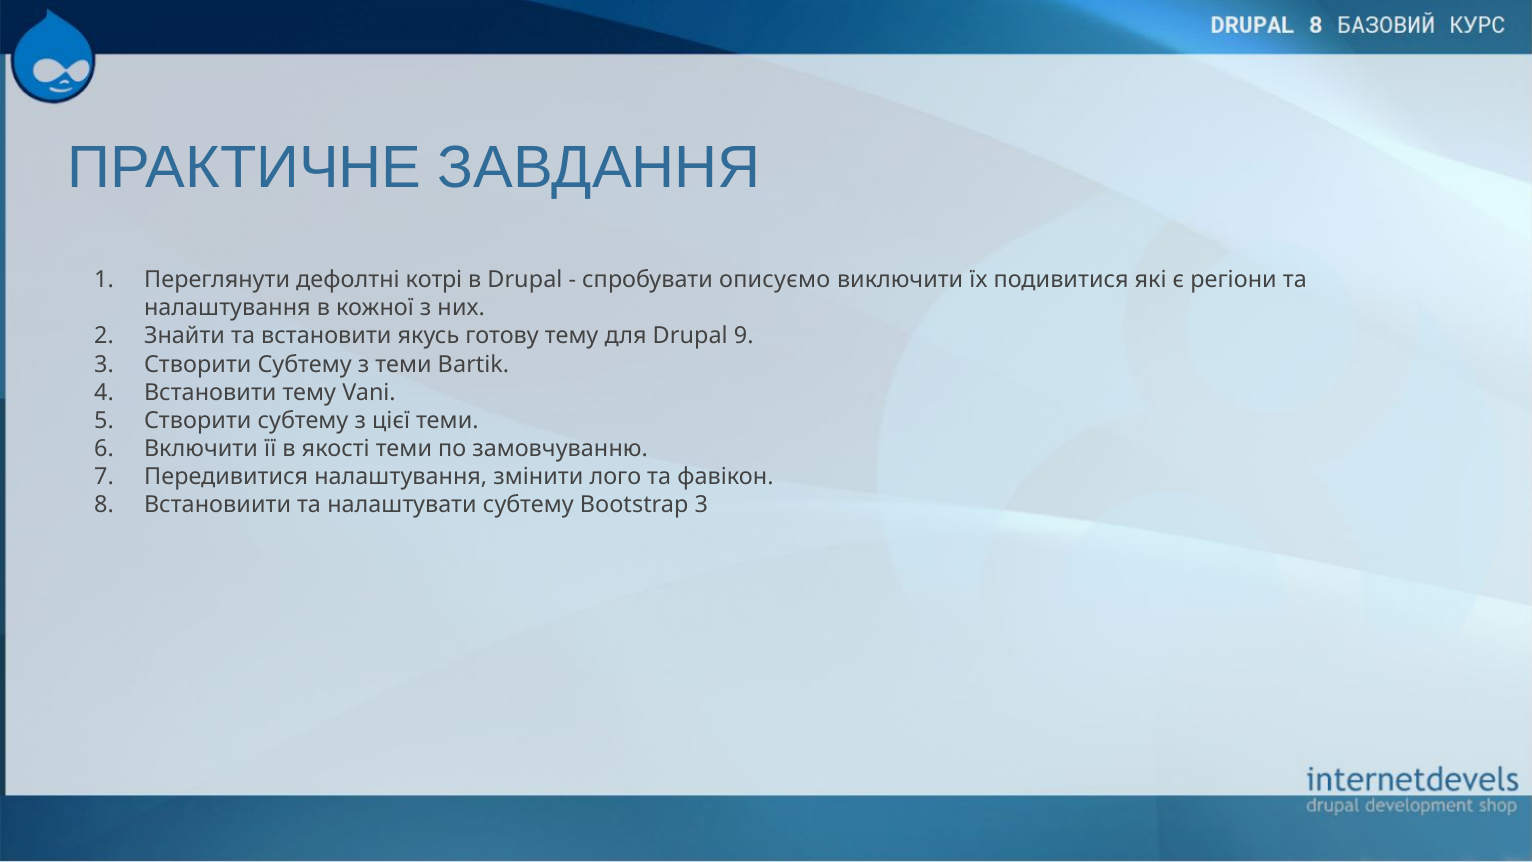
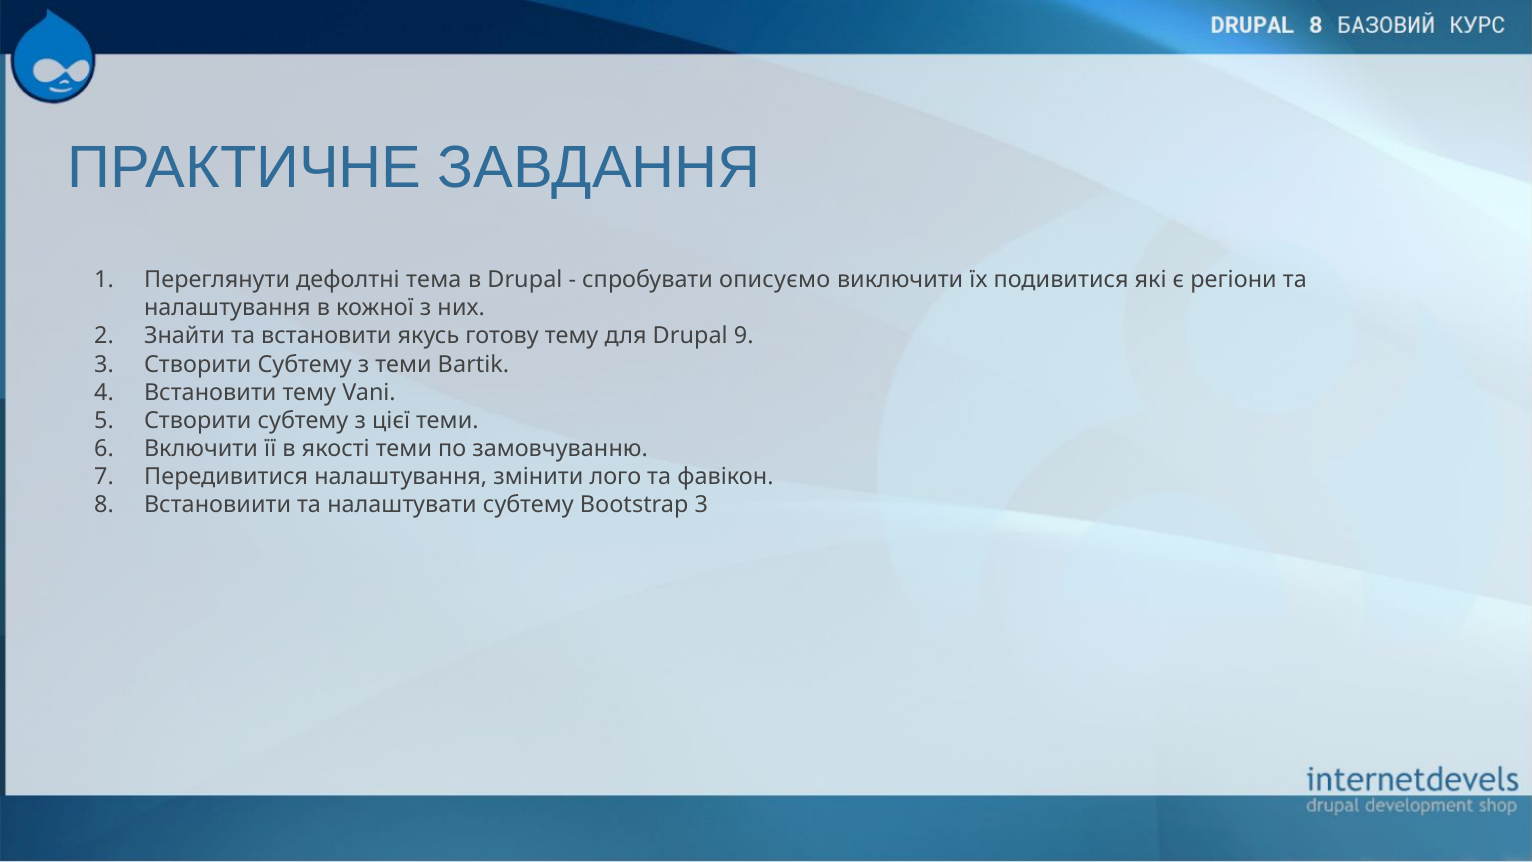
котрі: котрі -> тема (434, 280)
